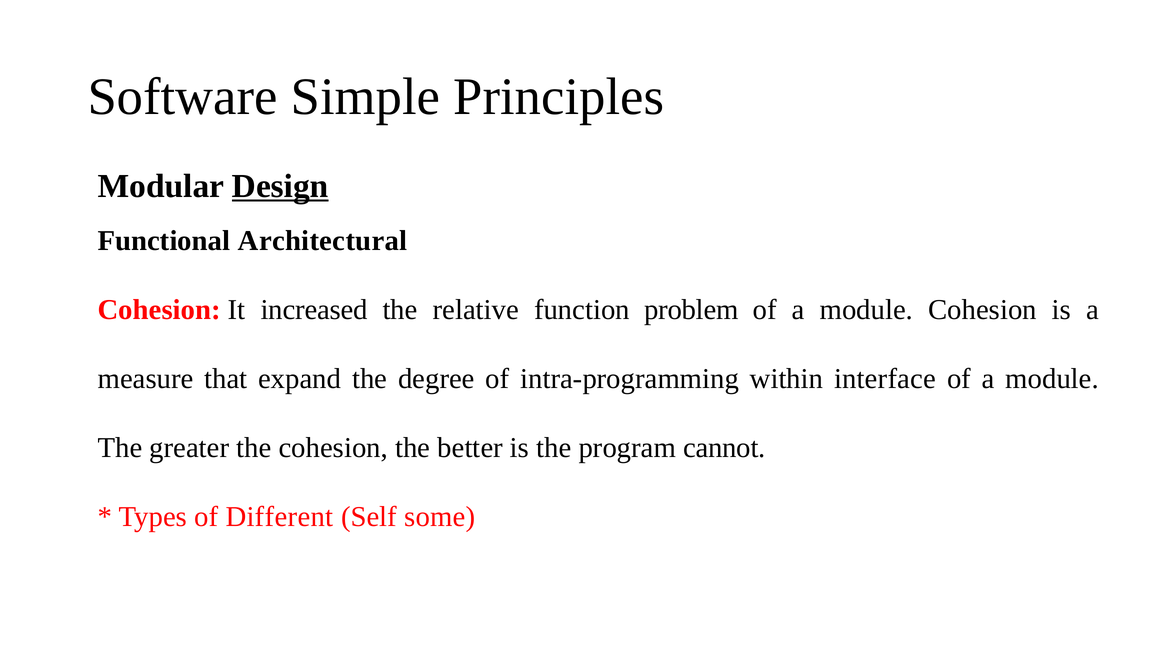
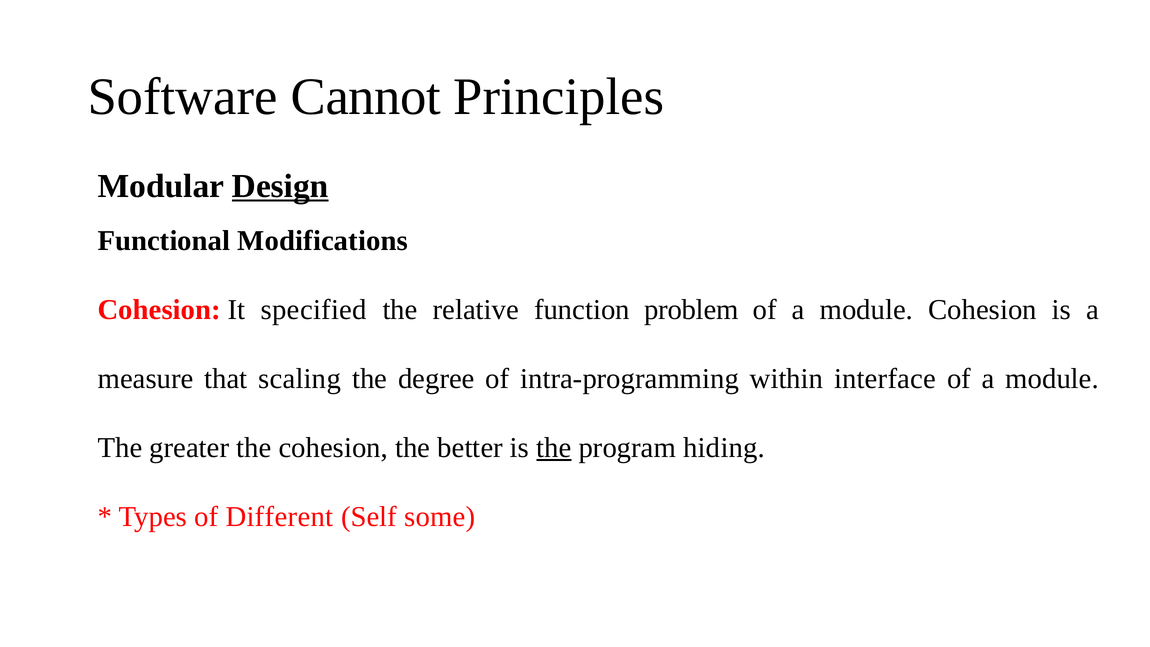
Simple: Simple -> Cannot (366, 97)
Architectural: Architectural -> Modifications (323, 240)
increased: increased -> specified (314, 309)
expand: expand -> scaling (300, 378)
the underline: none -> present (554, 447)
cannot: cannot -> hiding (724, 447)
